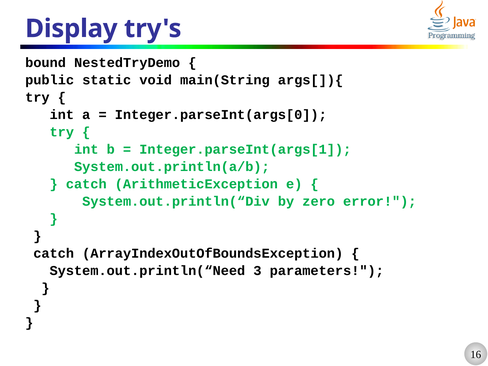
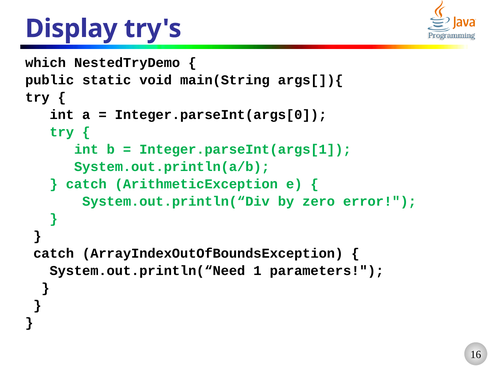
bound: bound -> which (46, 63)
3: 3 -> 1 (257, 271)
